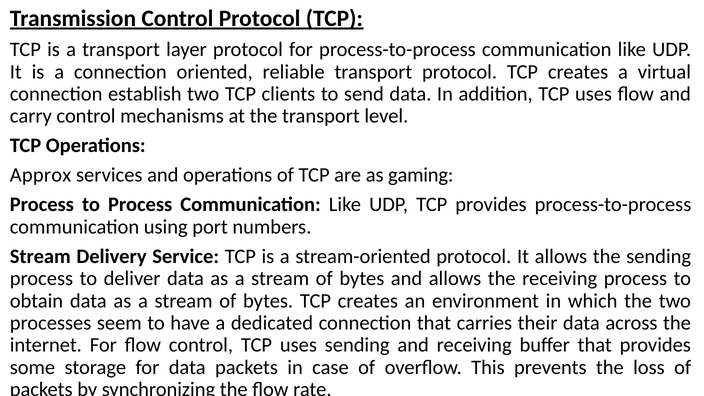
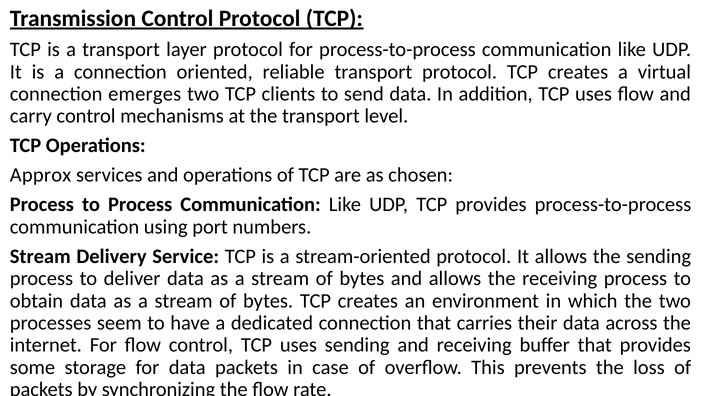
establish: establish -> emerges (145, 94)
gaming: gaming -> chosen (421, 175)
